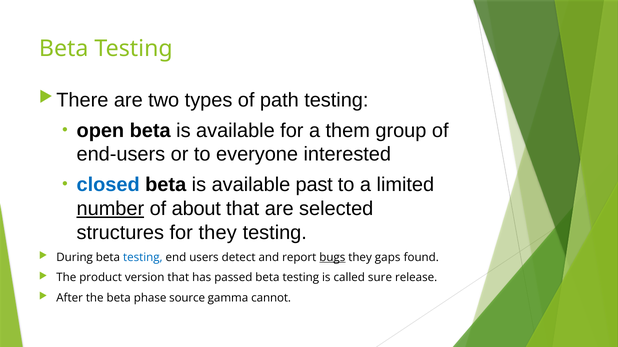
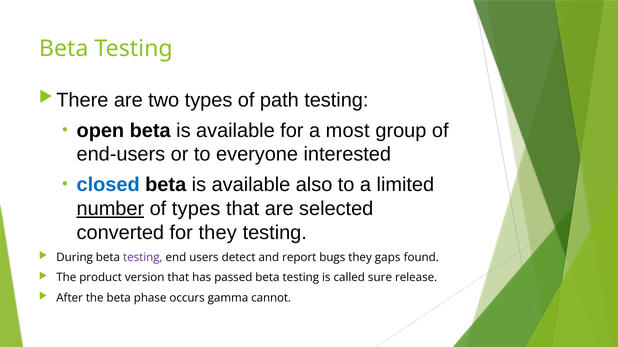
them: them -> most (348, 131)
past: past -> also (314, 185)
of about: about -> types (196, 209)
structures: structures -> converted (120, 233)
testing colour: blue -> purple (143, 258)
bugs underline: present -> none (332, 258)
source: source -> occurs (187, 298)
